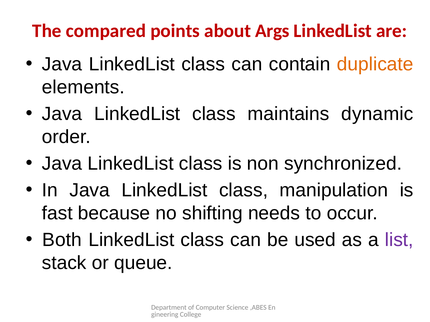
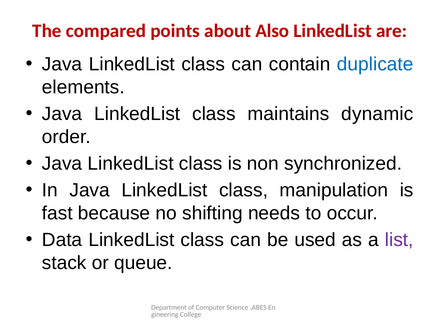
Args: Args -> Also (272, 31)
duplicate colour: orange -> blue (375, 64)
Both: Both -> Data (62, 240)
